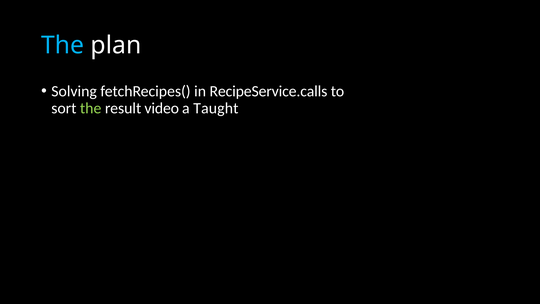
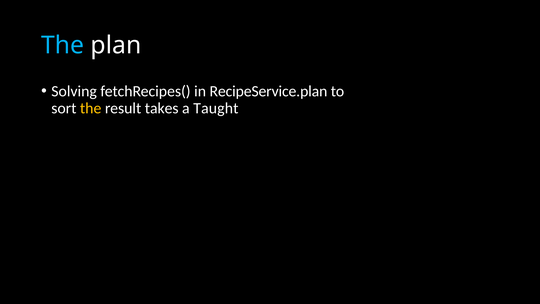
RecipeService.calls: RecipeService.calls -> RecipeService.plan (268, 91)
the colour: light green -> yellow (91, 108)
video: video -> takes (162, 108)
